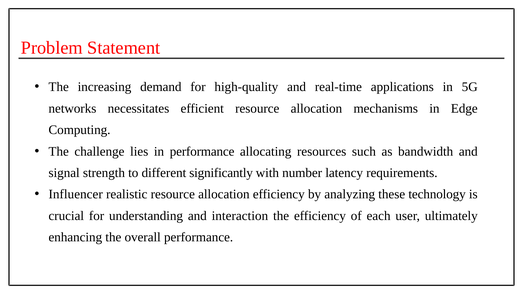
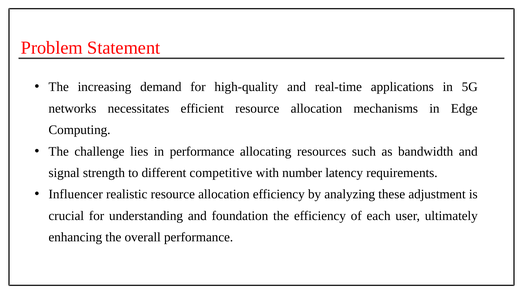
significantly: significantly -> competitive (221, 173)
technology: technology -> adjustment (437, 194)
interaction: interaction -> foundation (240, 216)
